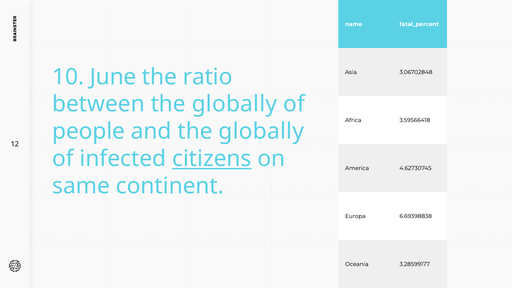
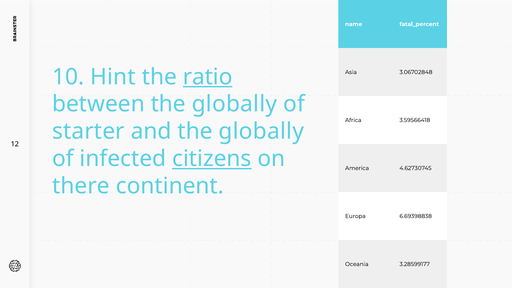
June: June -> Hint (113, 77)
ratio underline: none -> present (208, 77)
people: people -> starter (88, 131)
same: same -> there (81, 186)
